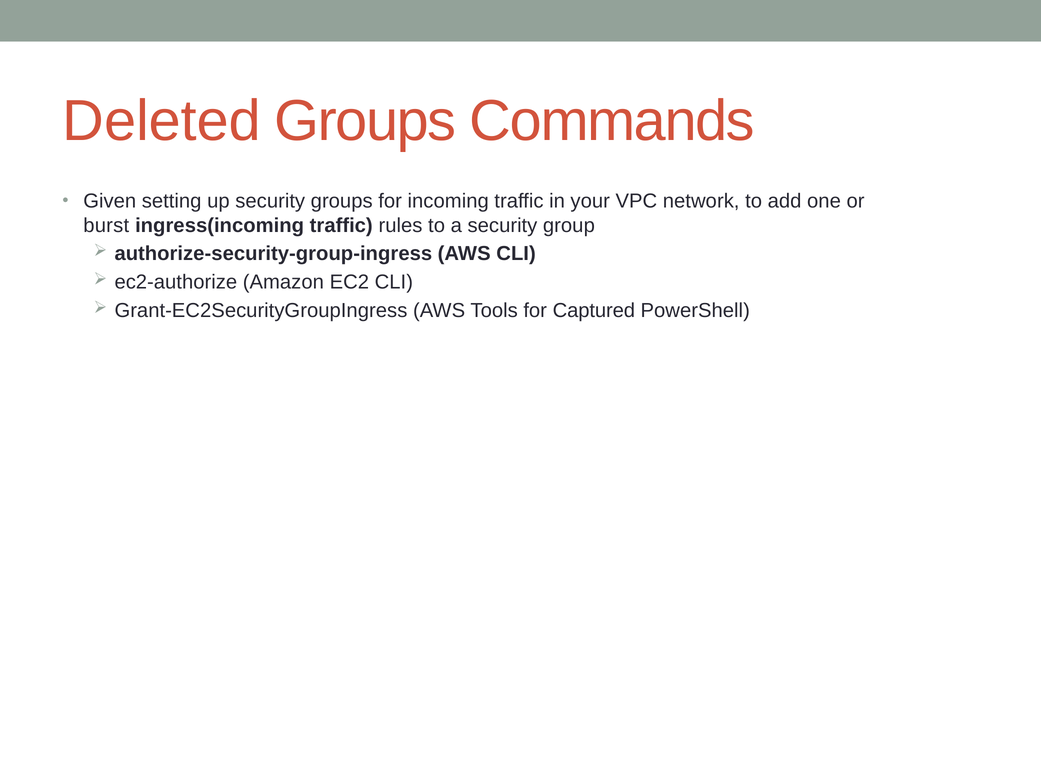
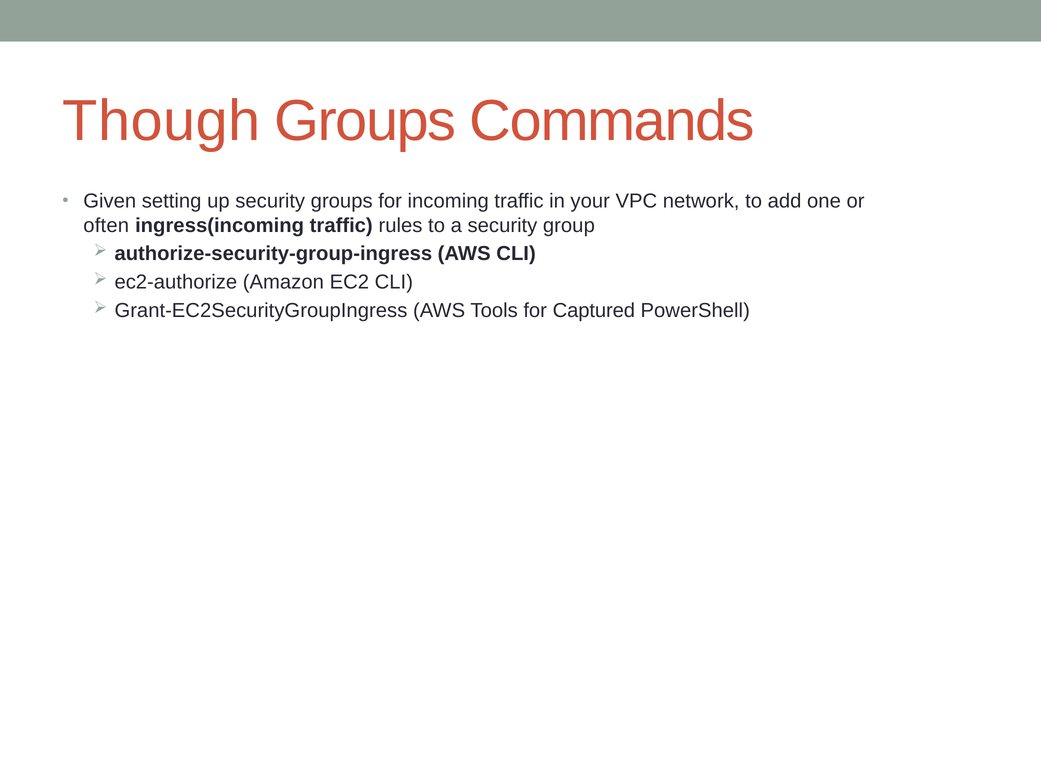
Deleted: Deleted -> Though (162, 121)
burst: burst -> often (106, 225)
